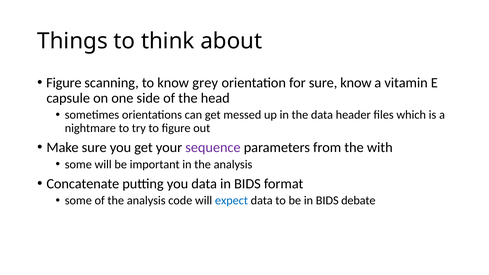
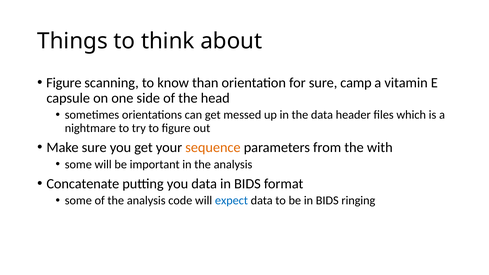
grey: grey -> than (205, 83)
sure know: know -> camp (356, 83)
sequence colour: purple -> orange (213, 148)
debate: debate -> ringing (358, 201)
